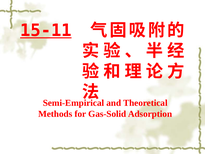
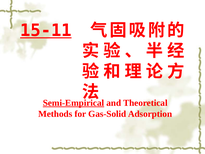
Semi-Empirical underline: none -> present (73, 103)
